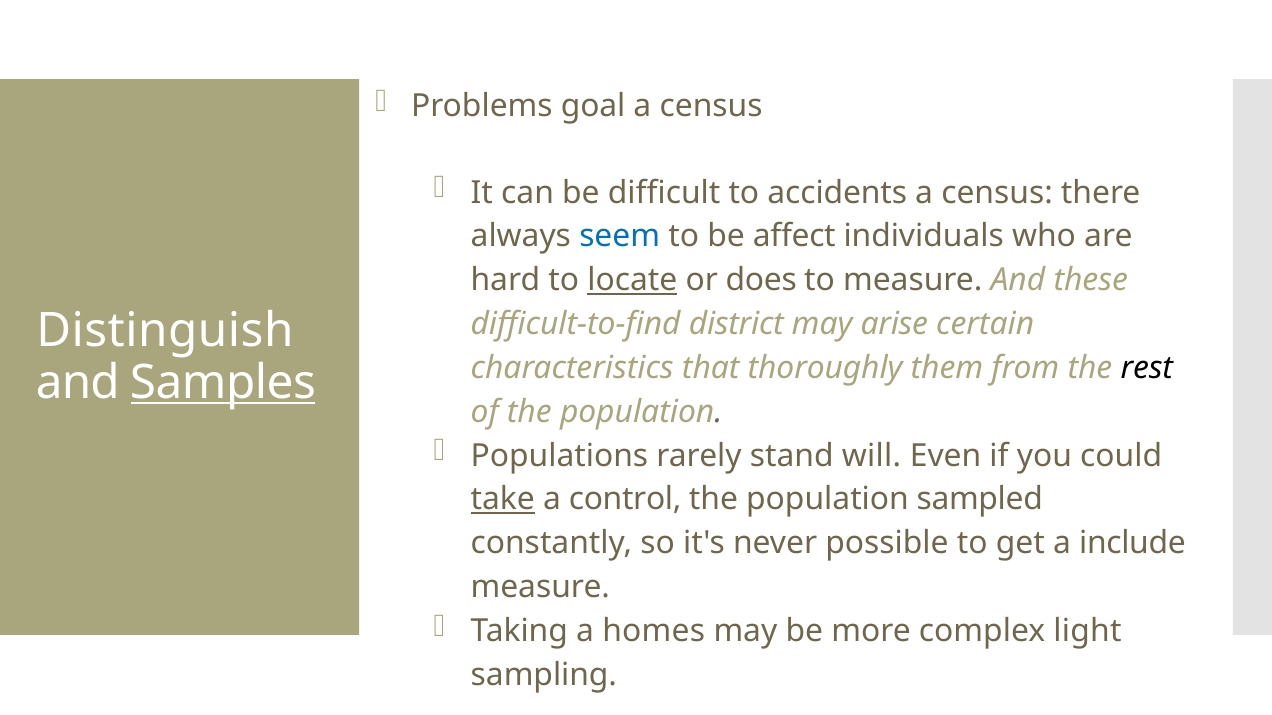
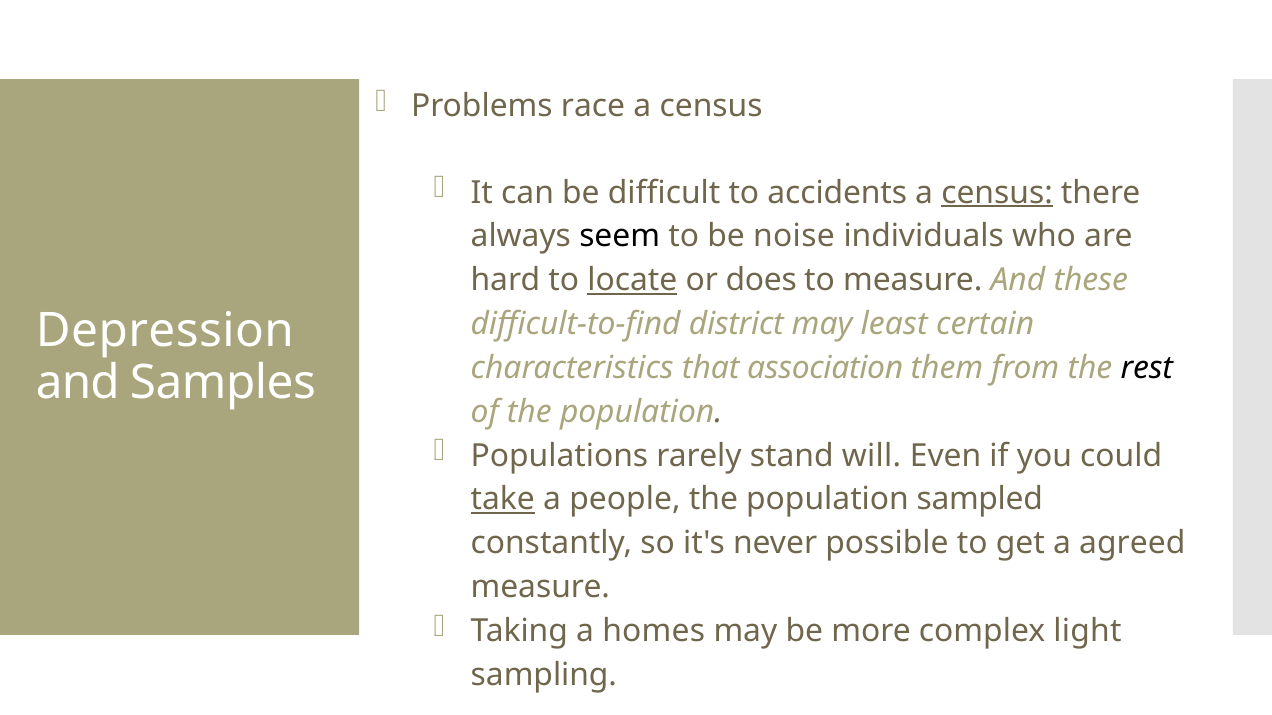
goal: goal -> race (593, 106)
census underline: none -> present (997, 193)
seem colour: blue -> black (620, 237)
affect: affect -> noise (794, 237)
arise: arise -> least (894, 324)
Distinguish: Distinguish -> Depression (165, 331)
thoroughly: thoroughly -> association (825, 368)
Samples underline: present -> none (223, 383)
control: control -> people (625, 500)
include: include -> agreed (1132, 544)
